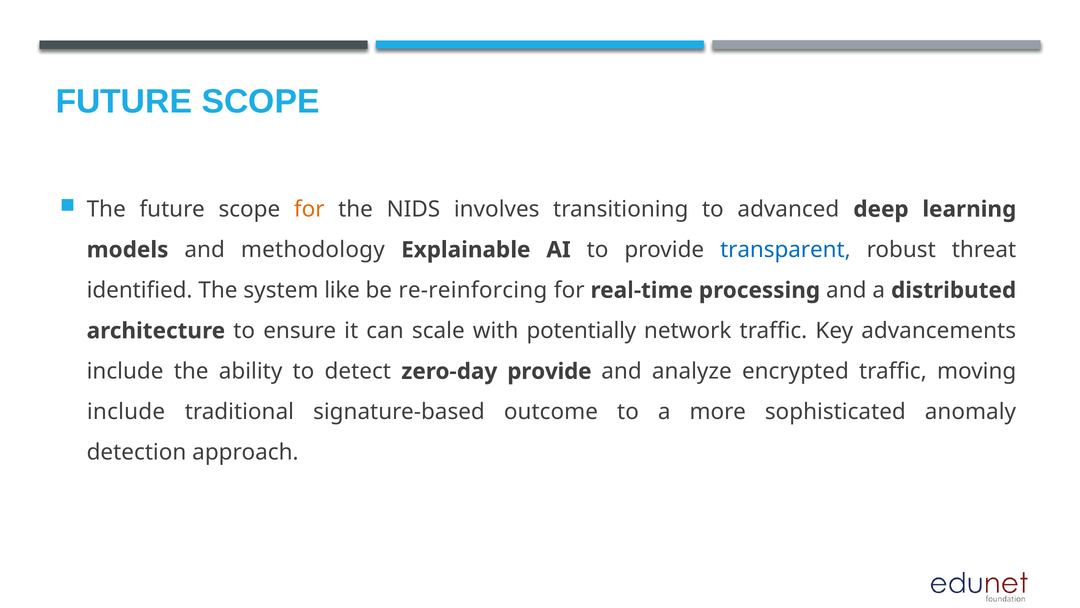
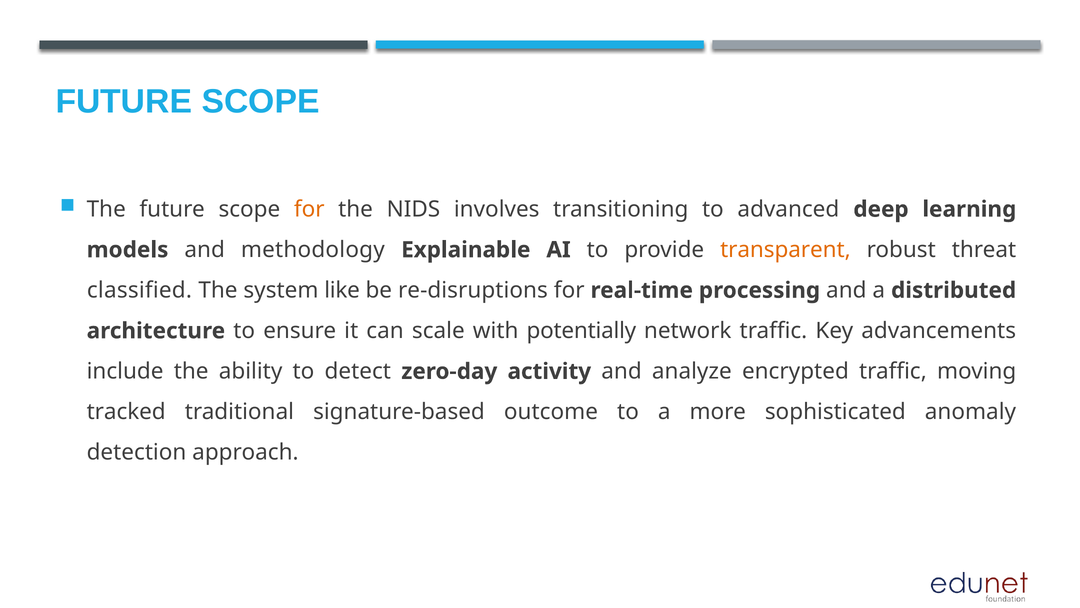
transparent colour: blue -> orange (785, 250)
identified: identified -> classified (139, 290)
re-reinforcing: re-reinforcing -> re-disruptions (473, 290)
zero-day provide: provide -> activity (549, 371)
include: include -> tracked (126, 412)
